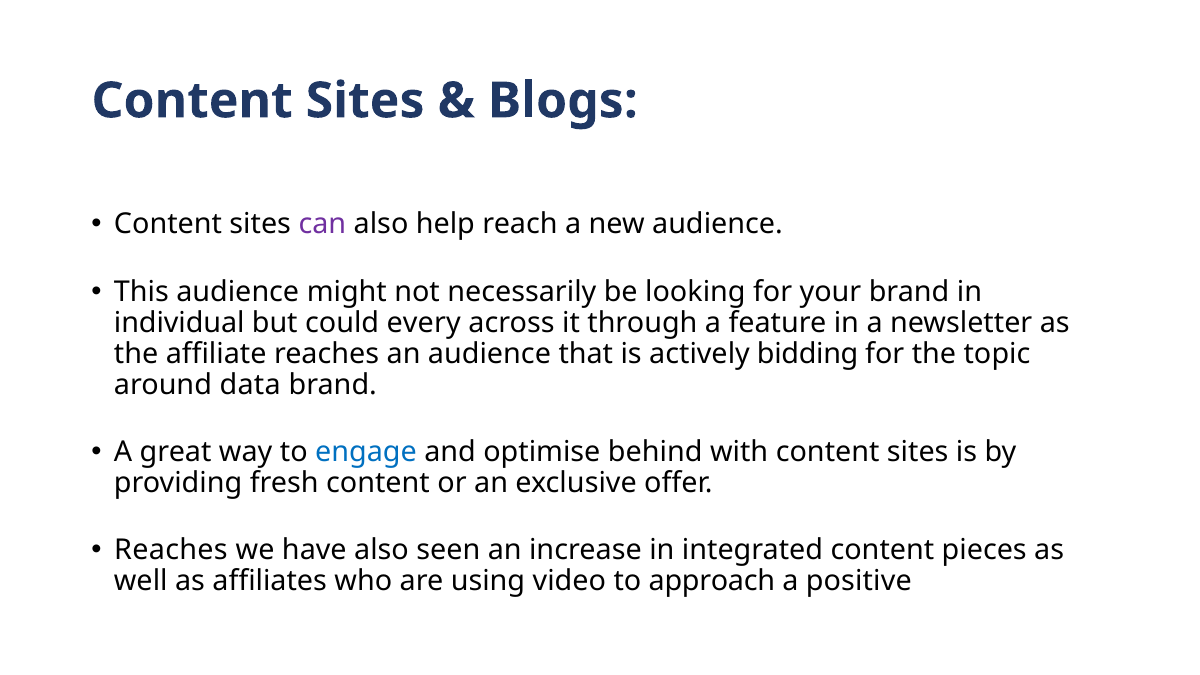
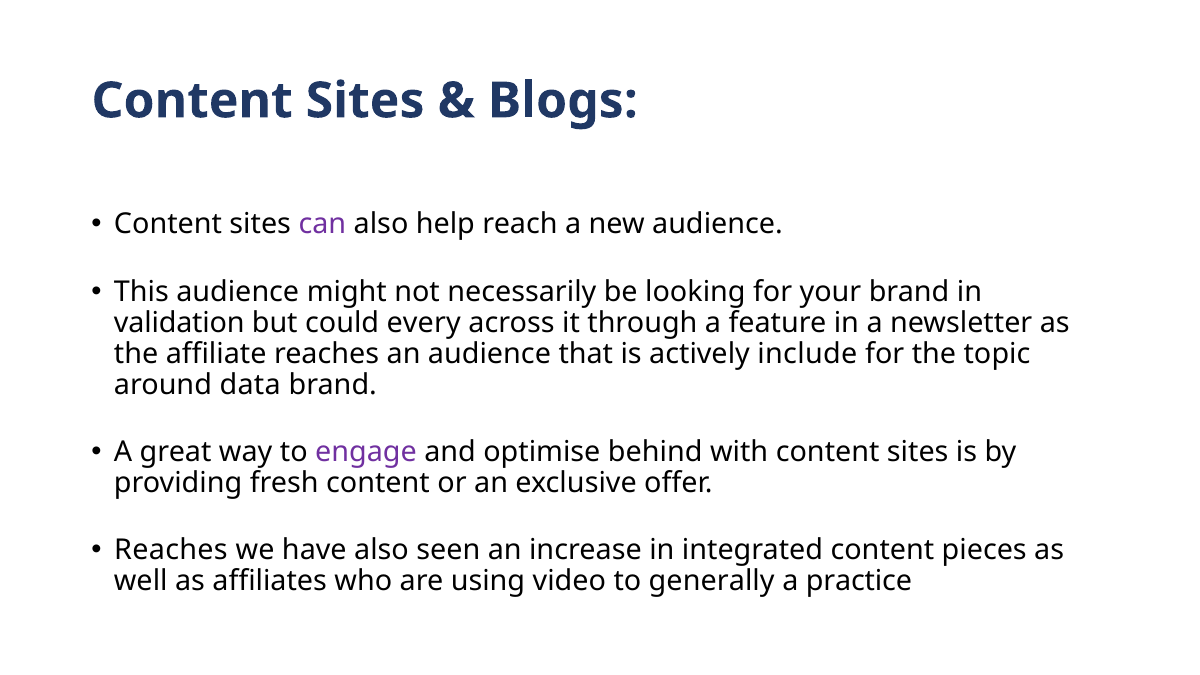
individual: individual -> validation (179, 323)
bidding: bidding -> include (807, 354)
engage colour: blue -> purple (366, 452)
approach: approach -> generally (712, 581)
positive: positive -> practice (859, 581)
